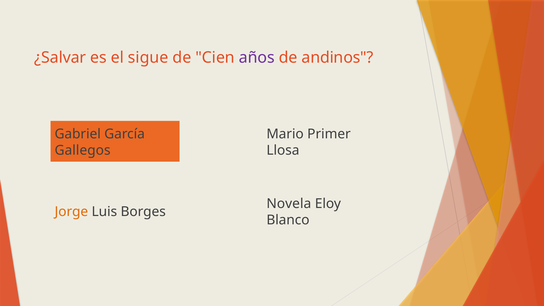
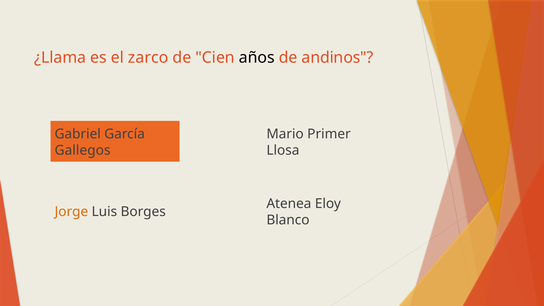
¿Salvar: ¿Salvar -> ¿Llama (60, 58)
sigue: sigue -> zarco (148, 58)
años colour: purple -> black (257, 58)
Novela: Novela -> Atenea (289, 204)
